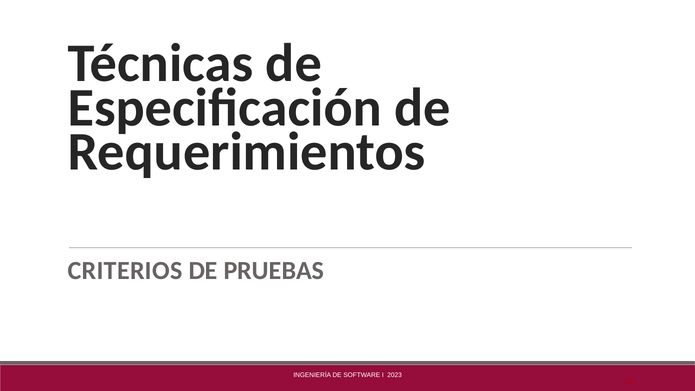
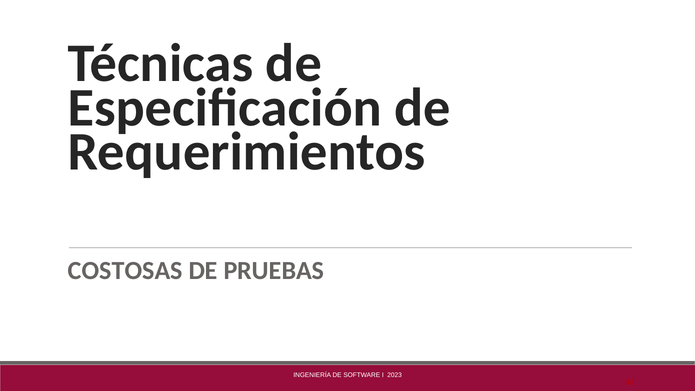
CRITERIOS: CRITERIOS -> COSTOSAS (125, 270)
